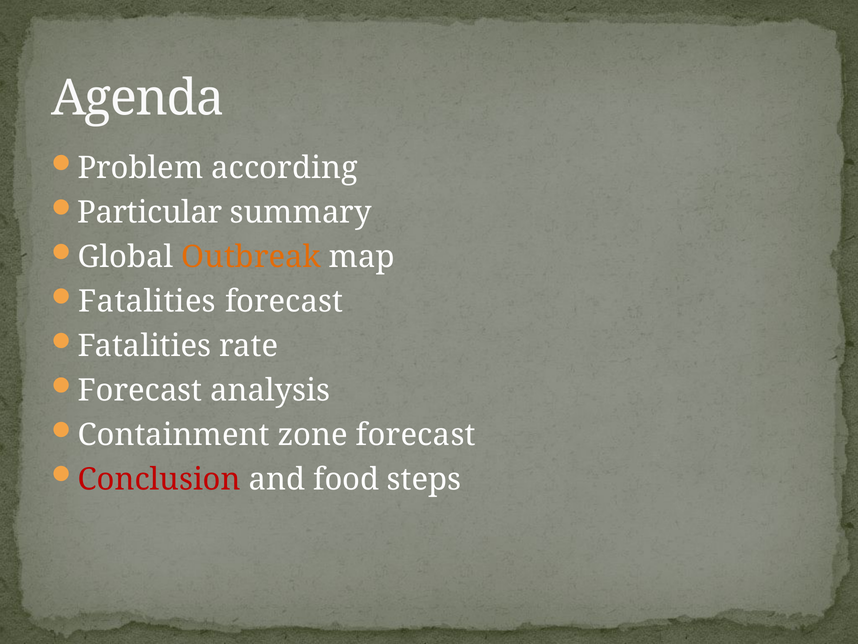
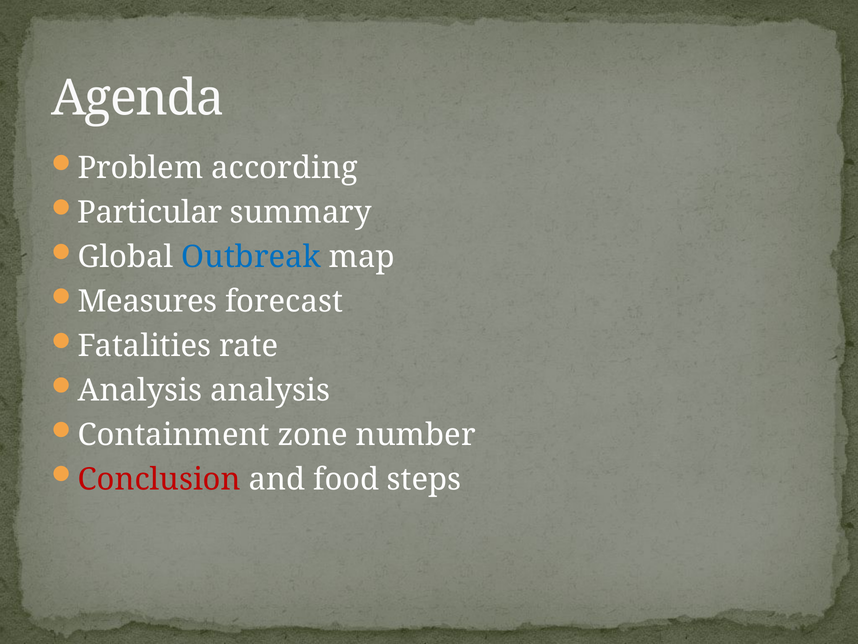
Outbreak colour: orange -> blue (251, 257)
Fatalities: Fatalities -> Measures (147, 301)
Forecast: Forecast -> Analysis (140, 390)
zone forecast: forecast -> number (416, 435)
